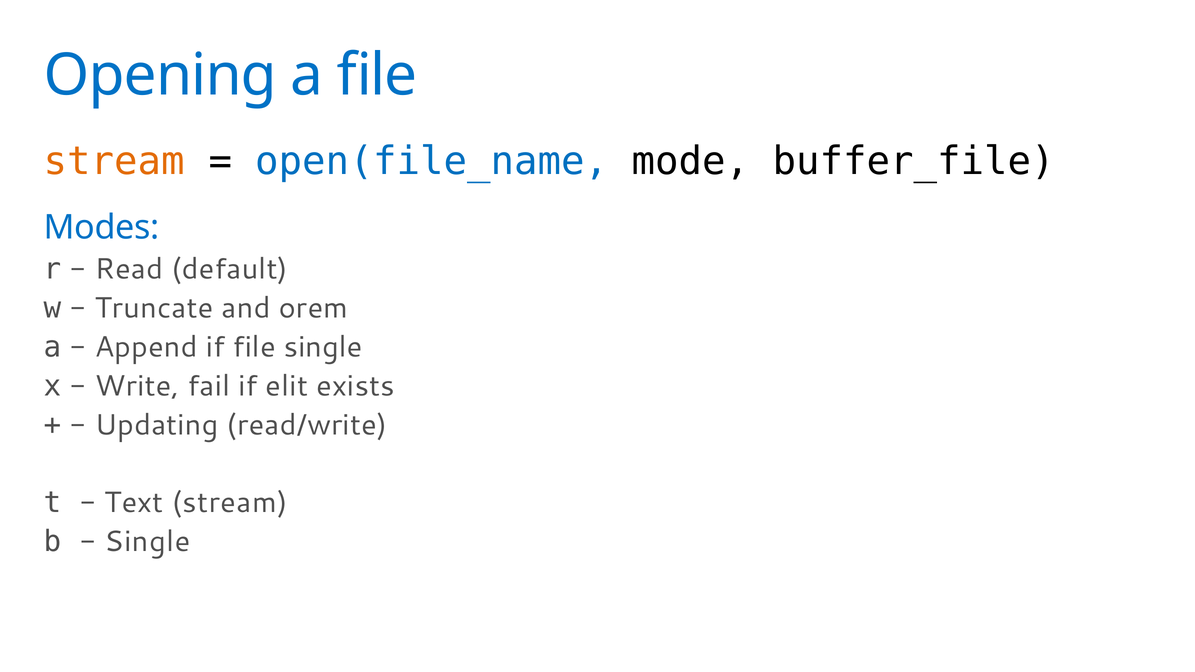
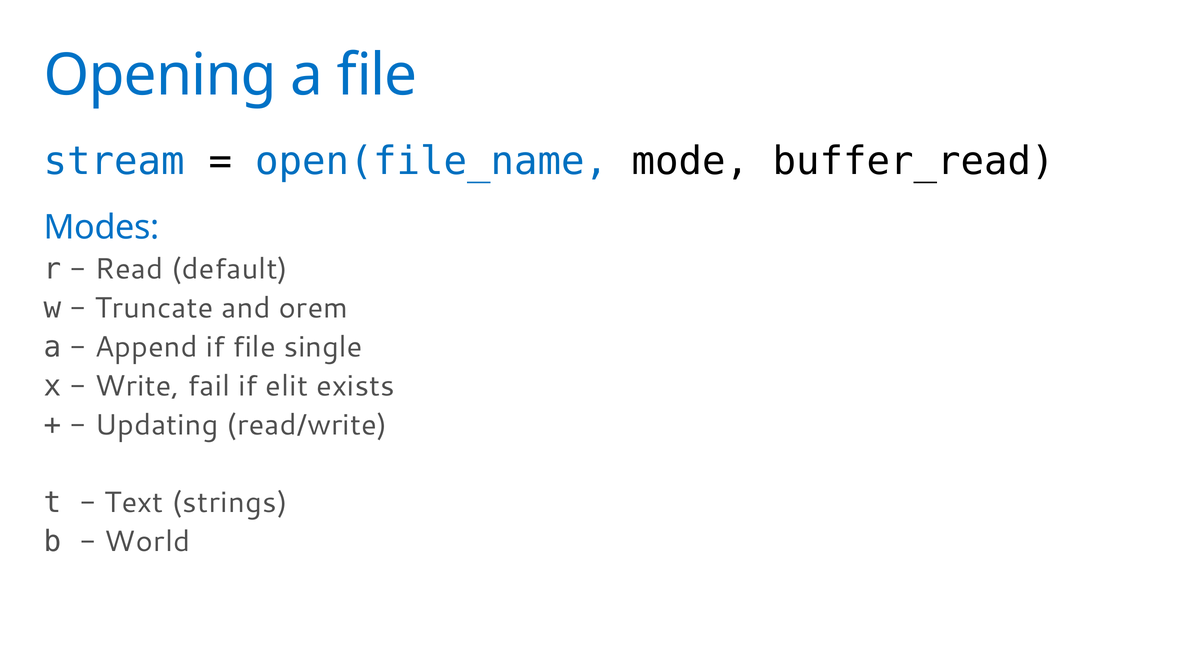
stream colour: orange -> blue (114, 161)
buffer_file: buffer_file -> buffer_read (914, 161)
Text stream: stream -> strings (230, 503)
Single: Single -> World (147, 542)
